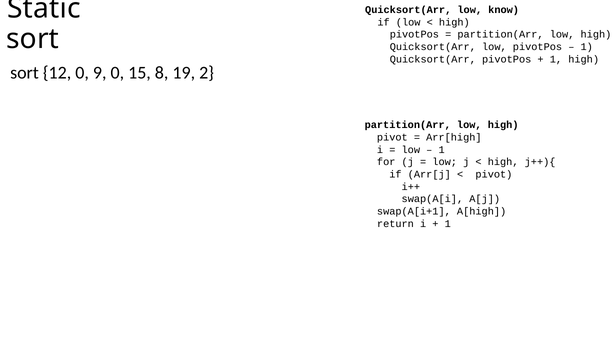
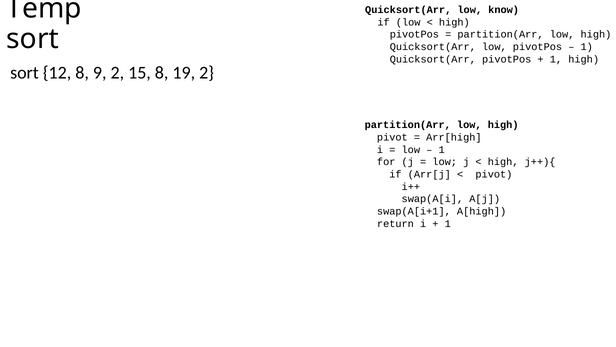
Static: Static -> Temp (44, 9)
12 0: 0 -> 8 (82, 73)
9 0: 0 -> 2 (117, 73)
